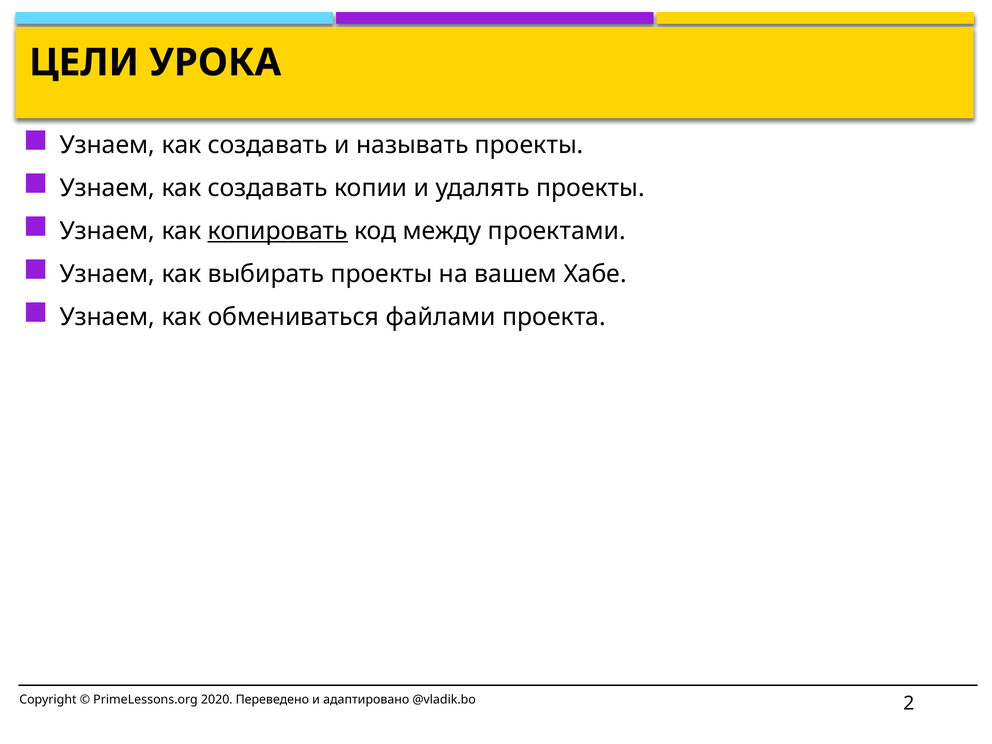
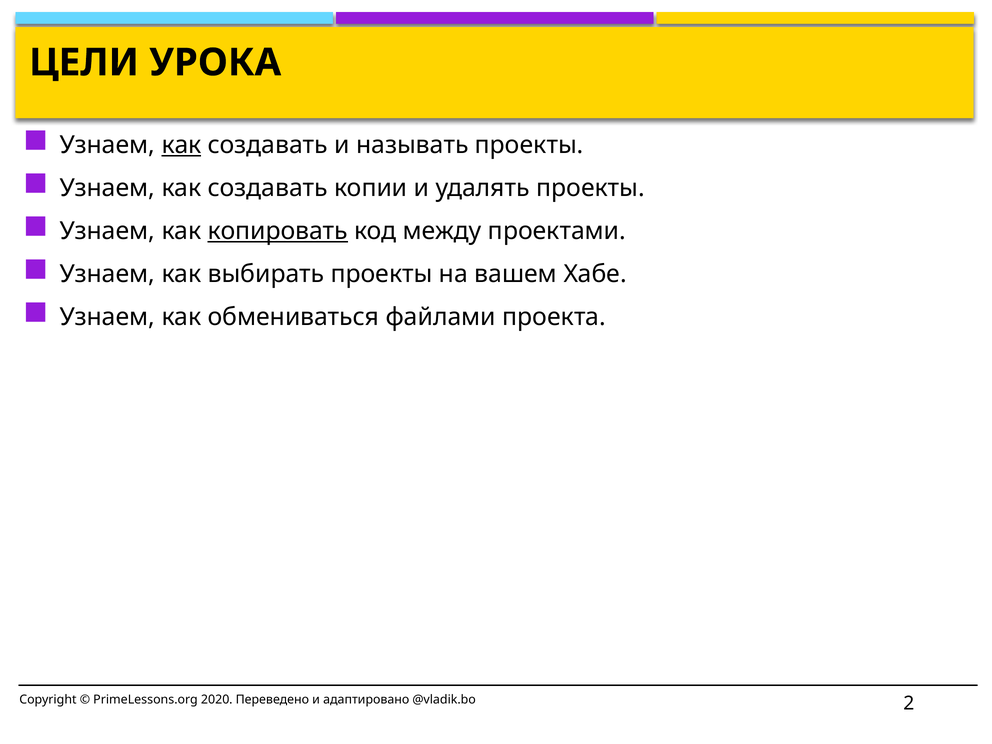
как underline: none -> present (181, 145)
